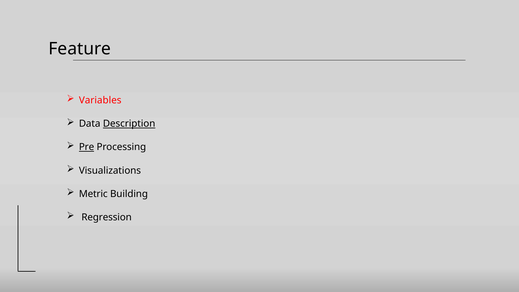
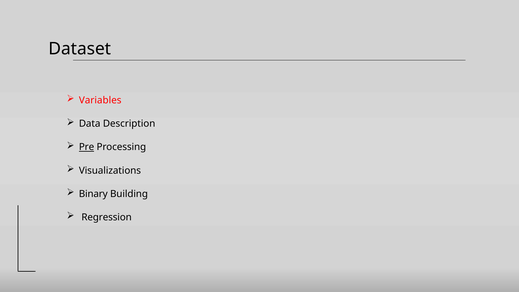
Feature: Feature -> Dataset (80, 49)
Description underline: present -> none (129, 124)
Metric: Metric -> Binary (93, 194)
